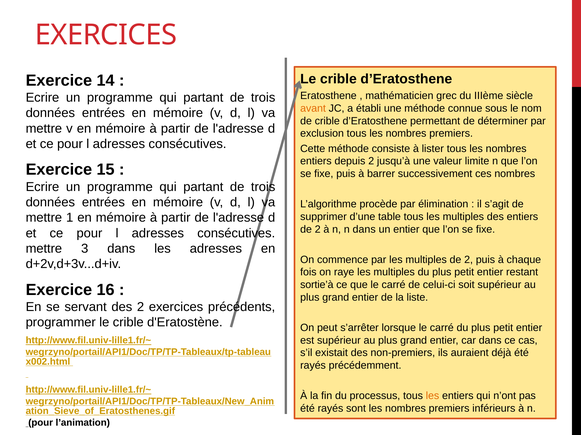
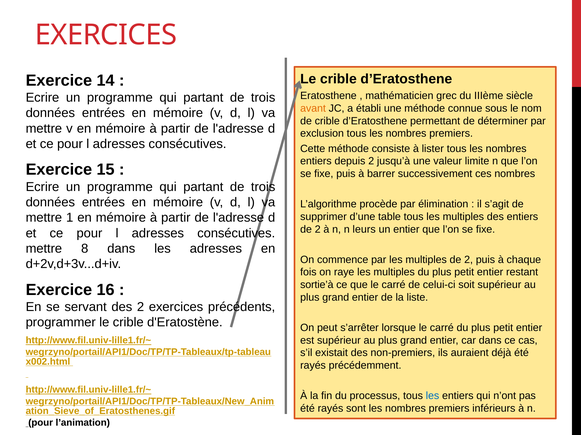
n dans: dans -> leurs (364, 230)
3: 3 -> 8 (85, 249)
les colour: orange -> blue (433, 396)
